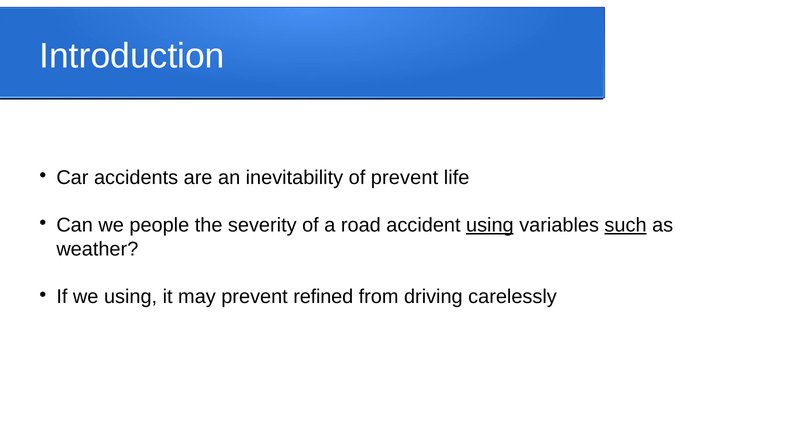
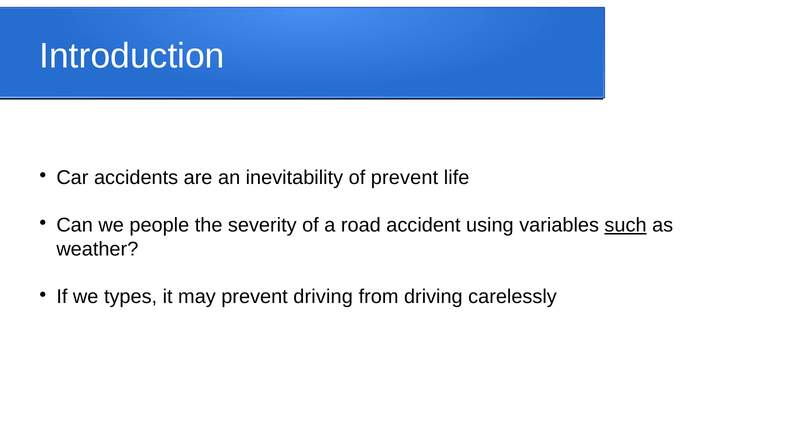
using underline: present -> none (490, 225)
we using: using -> types (131, 297)
prevent refined: refined -> driving (323, 297)
